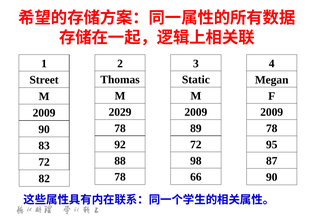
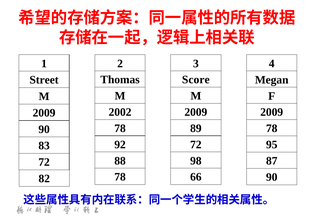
Static: Static -> Score (196, 80)
2029: 2029 -> 2002 (120, 112)
